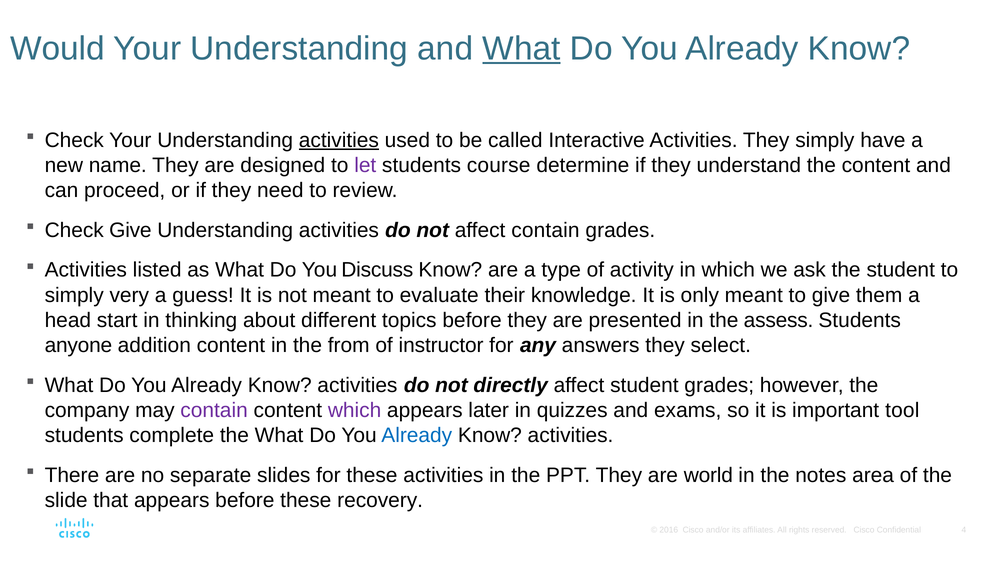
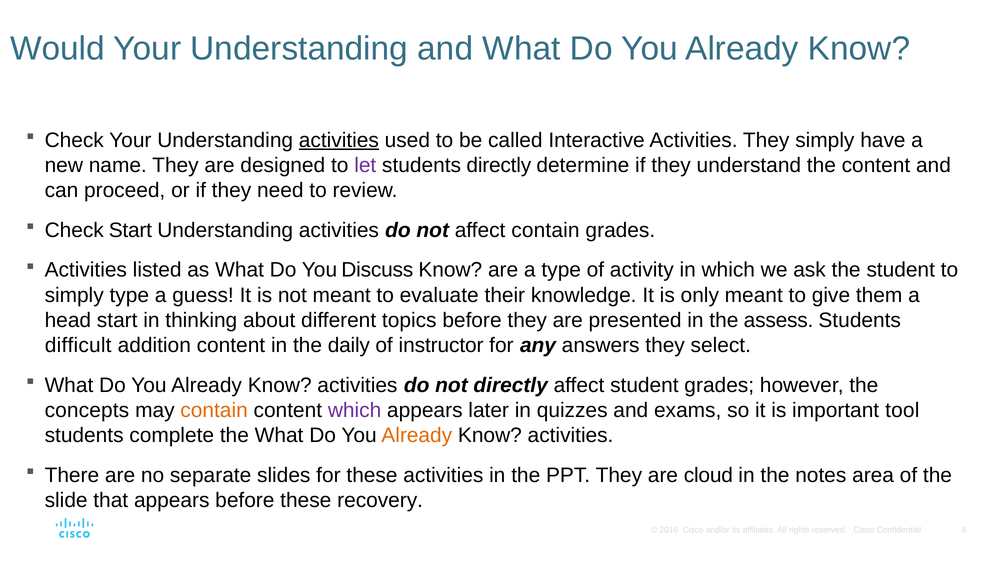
What underline: present -> none (521, 48)
students course: course -> directly (499, 165)
Check Give: Give -> Start (130, 230)
simply very: very -> type (129, 295)
anyone: anyone -> difficult (78, 345)
from: from -> daily (349, 345)
company: company -> concepts (87, 410)
contain colour: purple -> orange (214, 410)
Already colour: blue -> orange (417, 435)
world: world -> cloud (708, 475)
